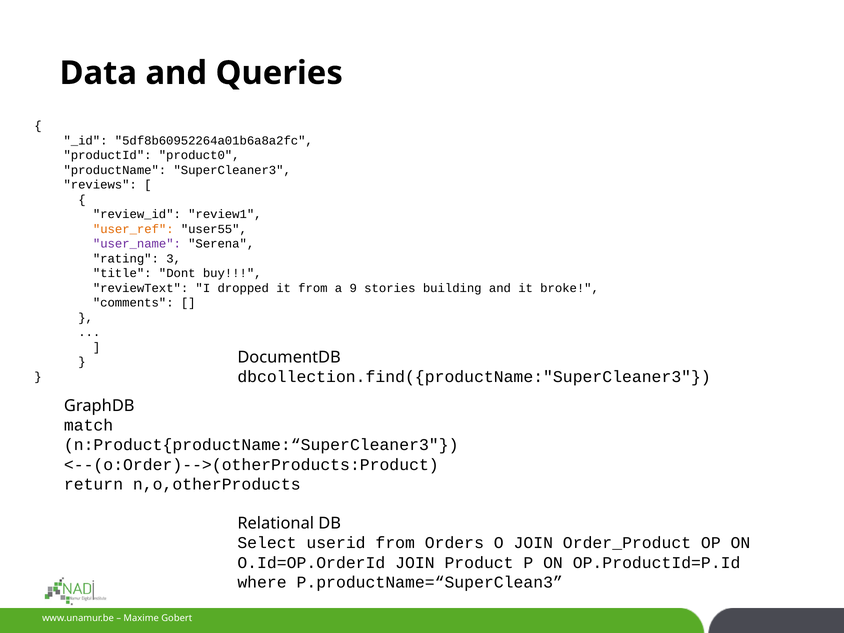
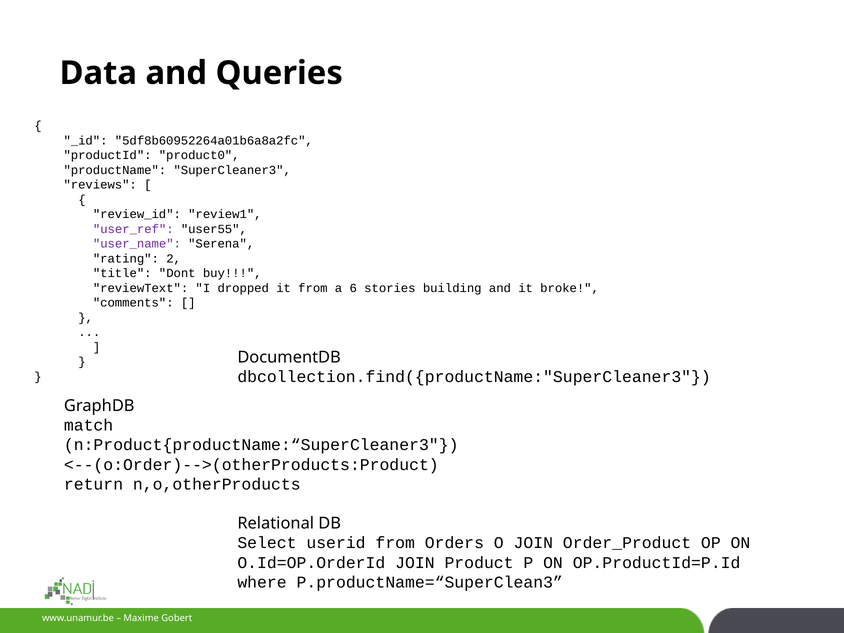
user_ref colour: orange -> purple (133, 229)
3: 3 -> 2 (174, 259)
9: 9 -> 6 (353, 288)
